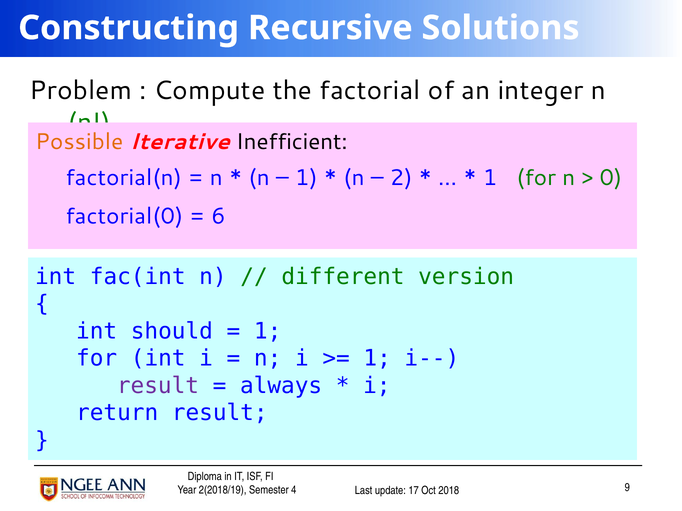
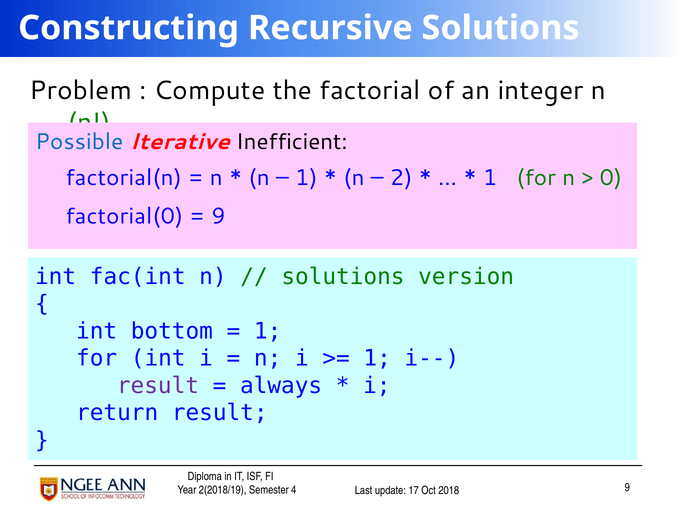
Possible colour: orange -> blue (79, 142)
6: 6 -> 9 (218, 217)
different: different -> solutions (343, 277)
should: should -> bottom (172, 331)
